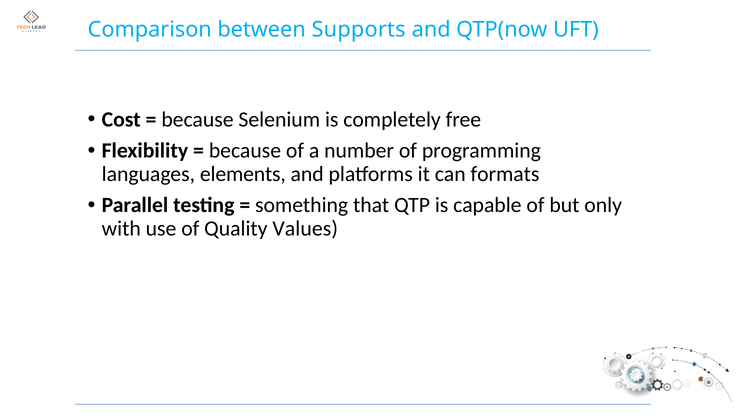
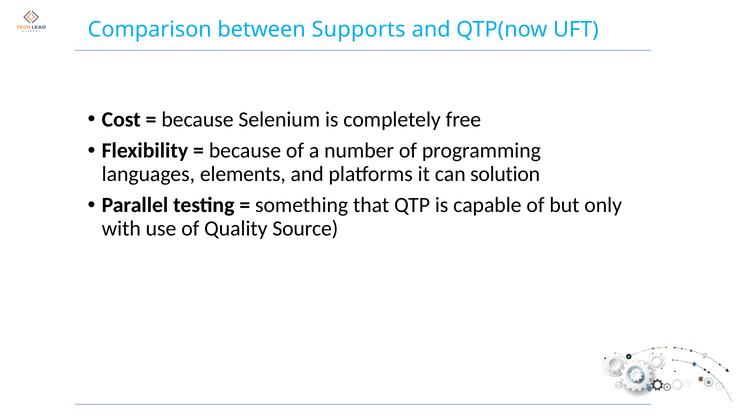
formats: formats -> solution (505, 174)
Values: Values -> Source (305, 229)
